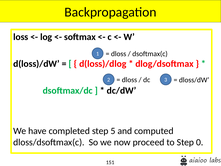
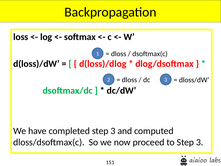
completed step 5: 5 -> 3 (113, 131)
to Step 0: 0 -> 3 (200, 142)
